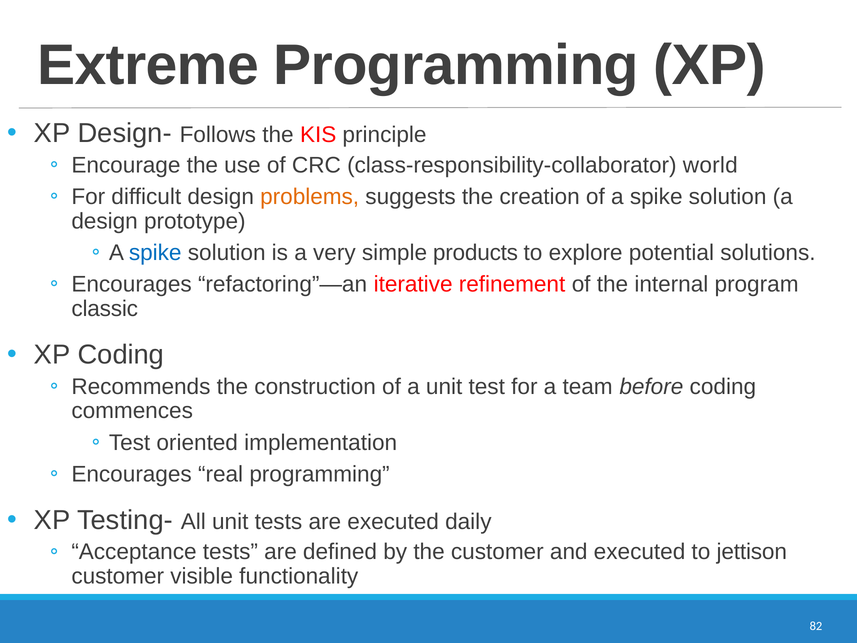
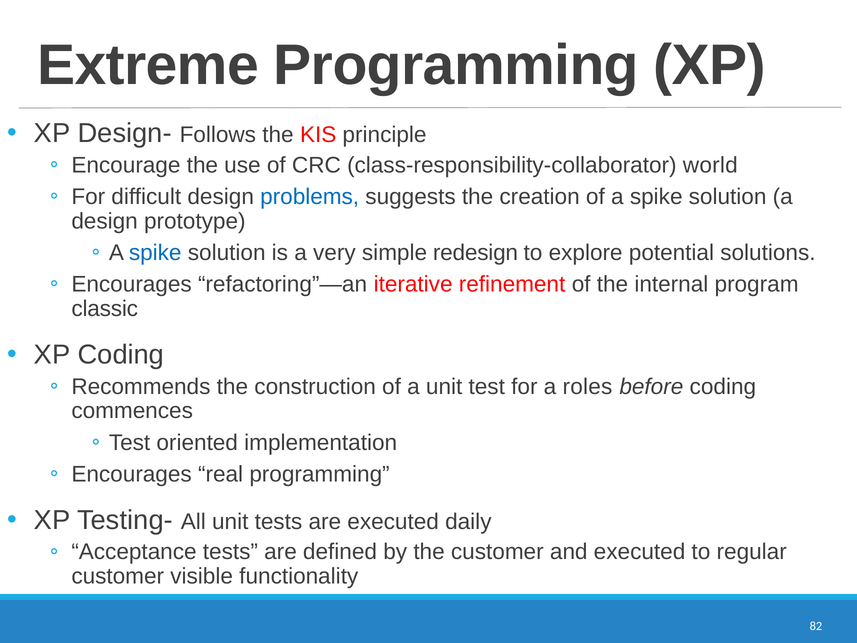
problems colour: orange -> blue (310, 197)
products: products -> redesign (475, 253)
team: team -> roles (587, 386)
jettison: jettison -> regular (752, 552)
